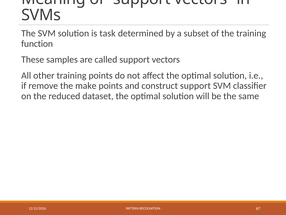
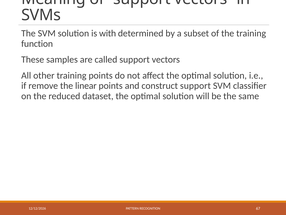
task: task -> with (108, 33)
make: make -> linear (86, 86)
